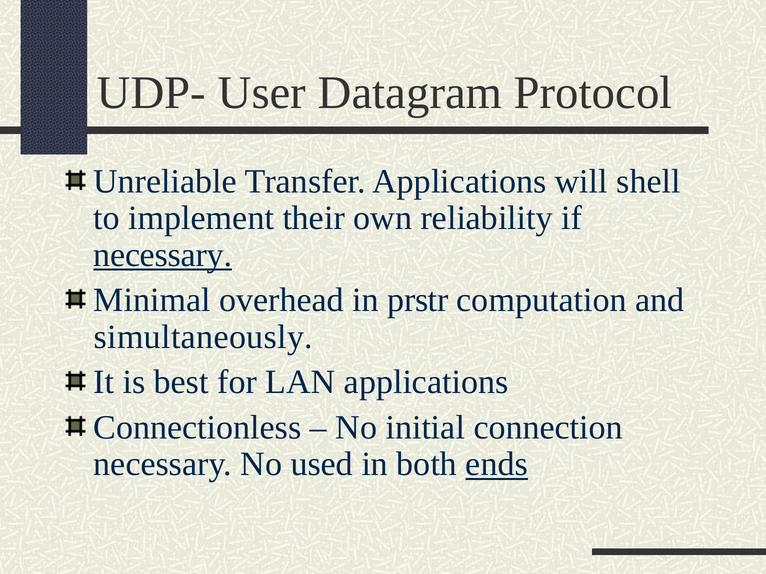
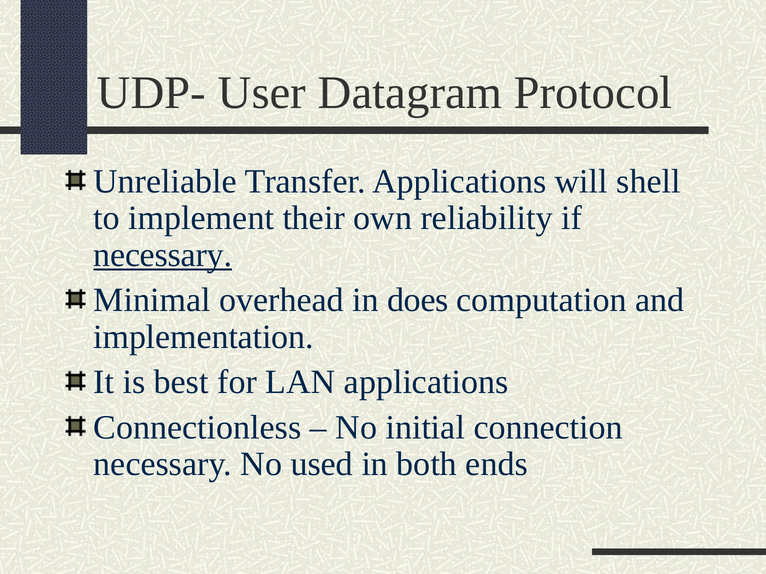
prstr: prstr -> does (418, 300)
simultaneously: simultaneously -> implementation (204, 337)
ends underline: present -> none (497, 465)
